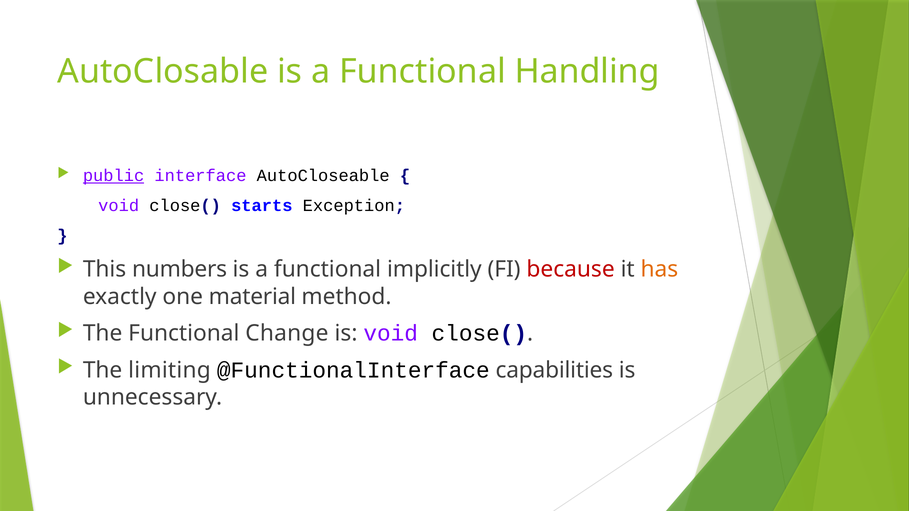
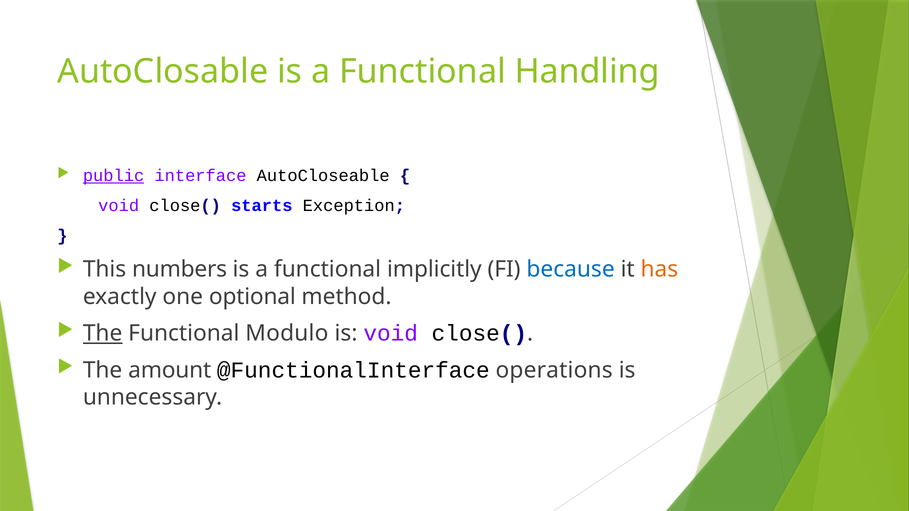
because colour: red -> blue (571, 270)
material: material -> optional (252, 297)
The underline: none -> present (103, 334)
Change: Change -> Modulo (287, 334)
limiting: limiting -> amount (170, 370)
capabilities: capabilities -> operations (554, 370)
